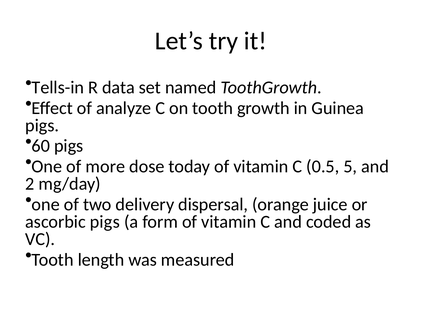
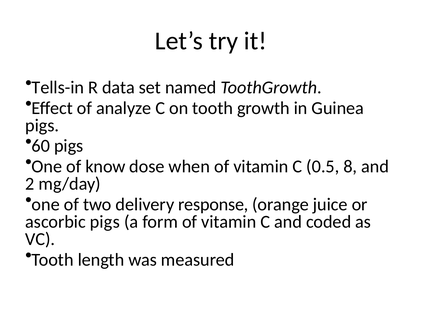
more: more -> know (105, 166)
today: today -> when (189, 166)
5: 5 -> 8 (350, 166)
dispersal: dispersal -> response (213, 204)
